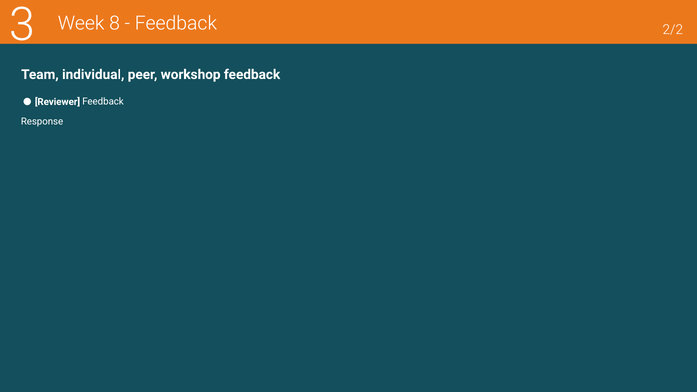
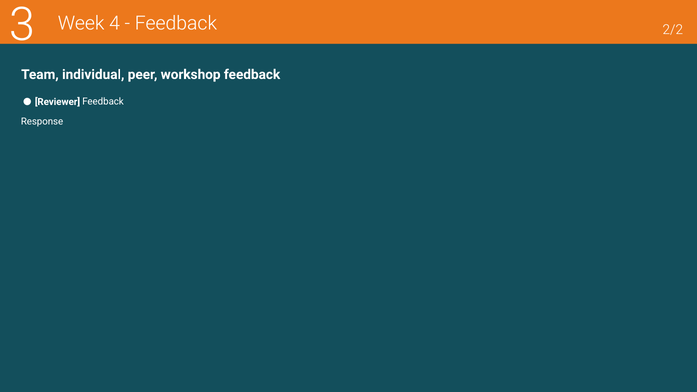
8: 8 -> 4 (115, 23)
